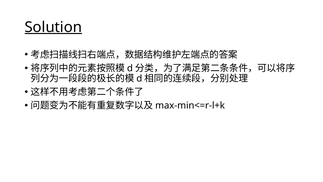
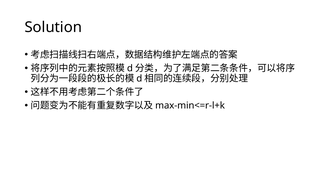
Solution underline: present -> none (53, 27)
